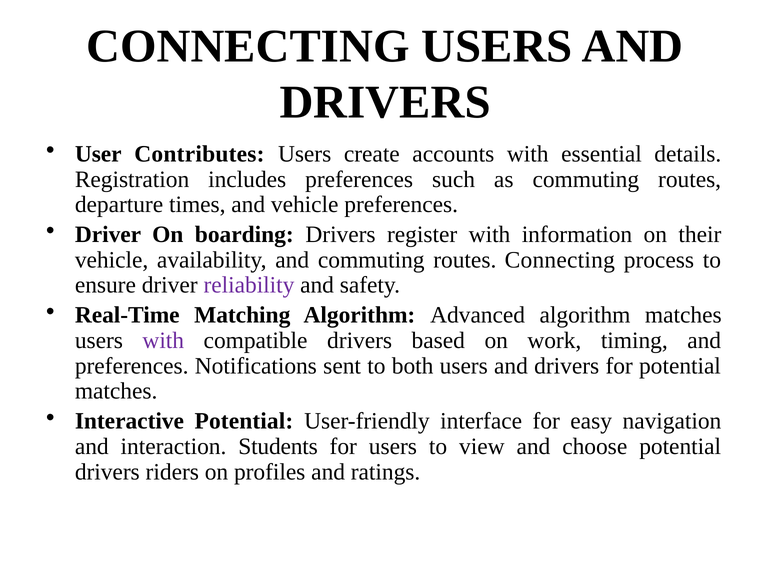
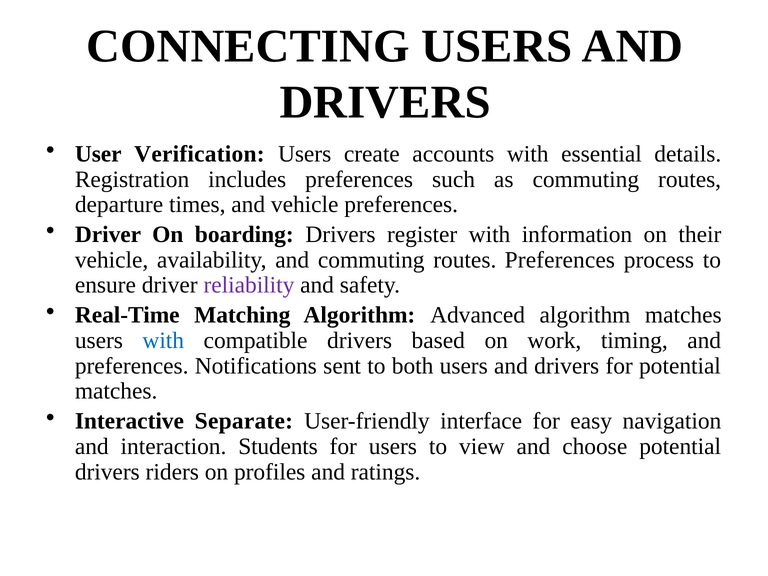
Contributes: Contributes -> Verification (199, 154)
routes Connecting: Connecting -> Preferences (560, 260)
with colour: purple -> blue (163, 341)
Interactive Potential: Potential -> Separate (244, 421)
